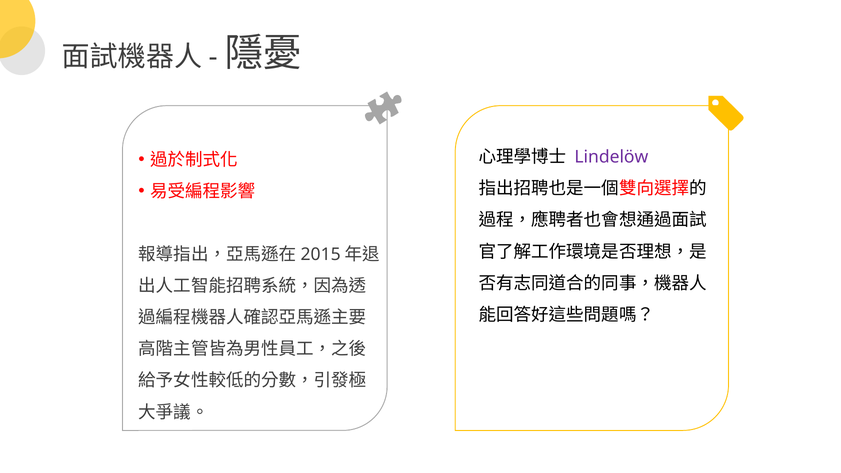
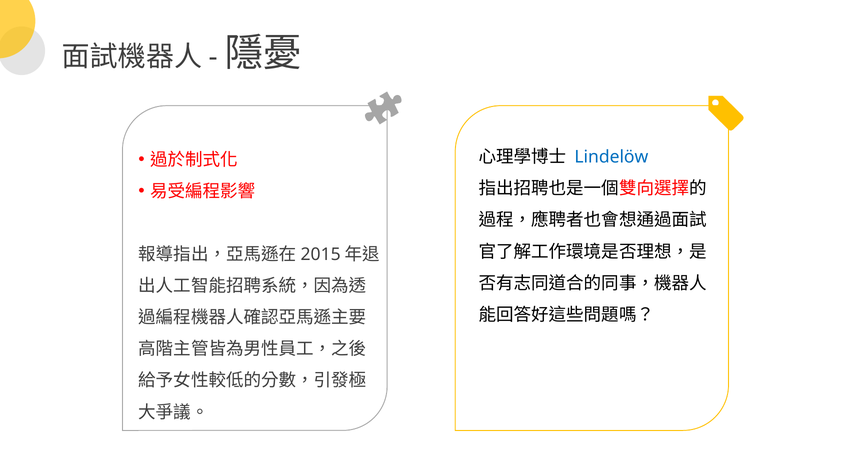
Lindelöw colour: purple -> blue (611, 157)
